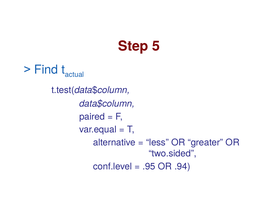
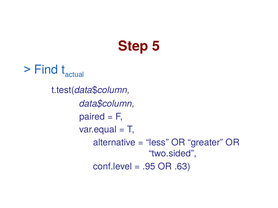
.94: .94 -> .63 (182, 167)
